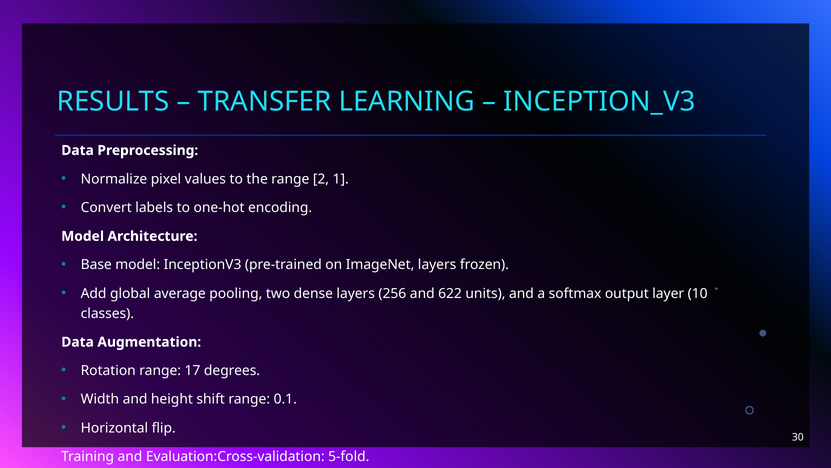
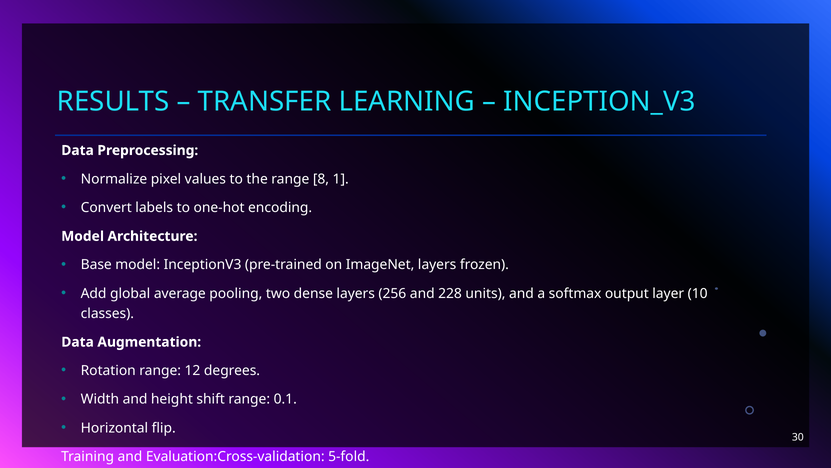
2: 2 -> 8 (321, 179)
622: 622 -> 228 (450, 293)
17: 17 -> 12 (193, 370)
